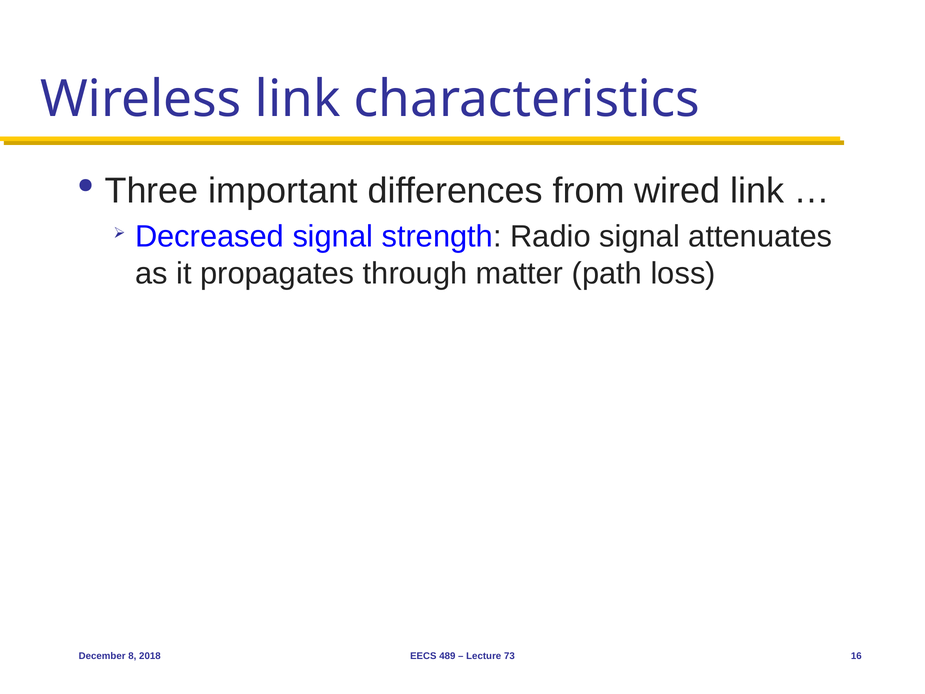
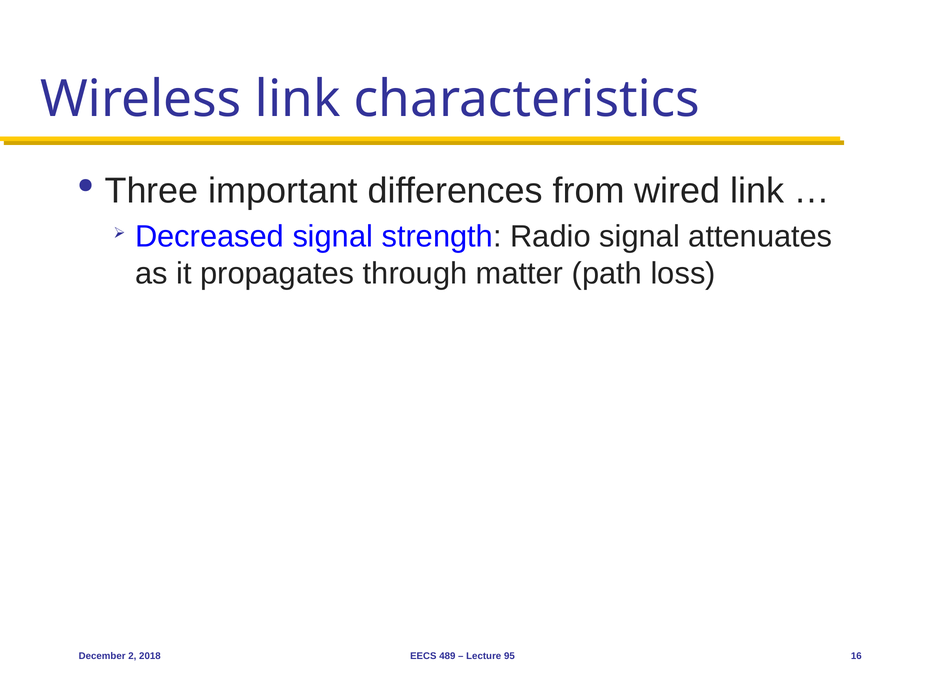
8: 8 -> 2 (132, 656)
73: 73 -> 95 (509, 656)
